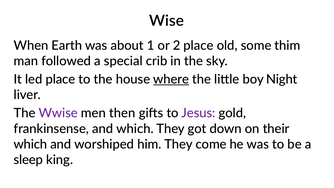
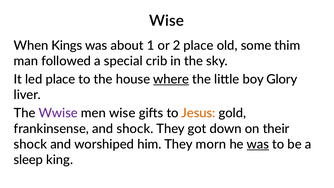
Earth: Earth -> Kings (67, 45)
Night: Night -> Glory (282, 79)
men then: then -> wise (122, 113)
Jesus colour: purple -> orange (198, 113)
and which: which -> shock (135, 129)
which: which -> shock (30, 144)
come: come -> morn (211, 144)
was underline: none -> present (258, 144)
